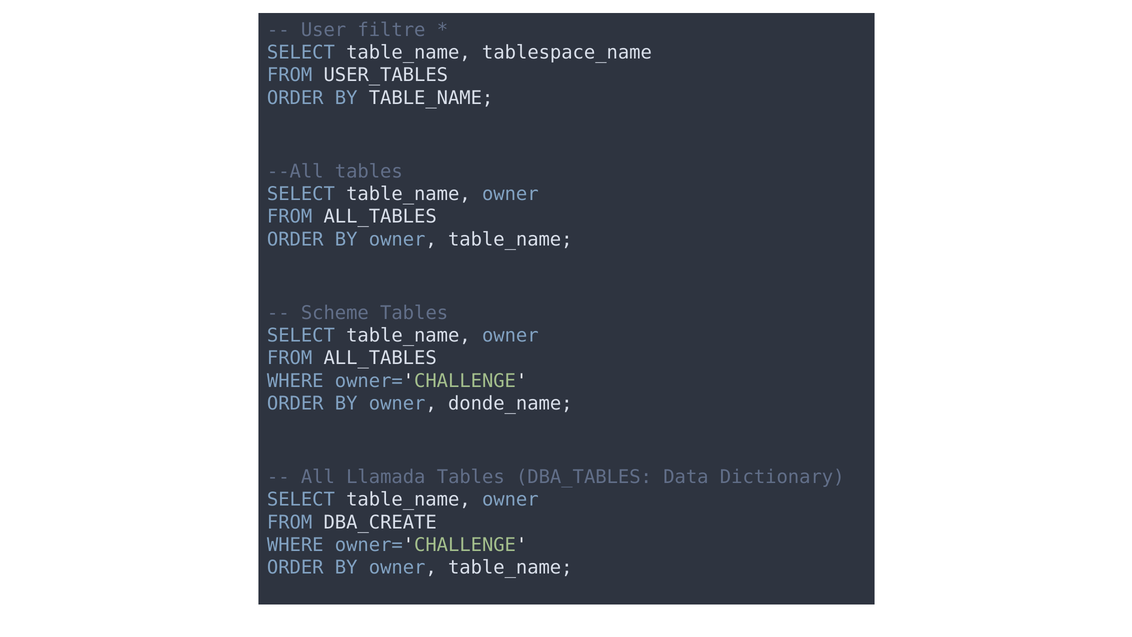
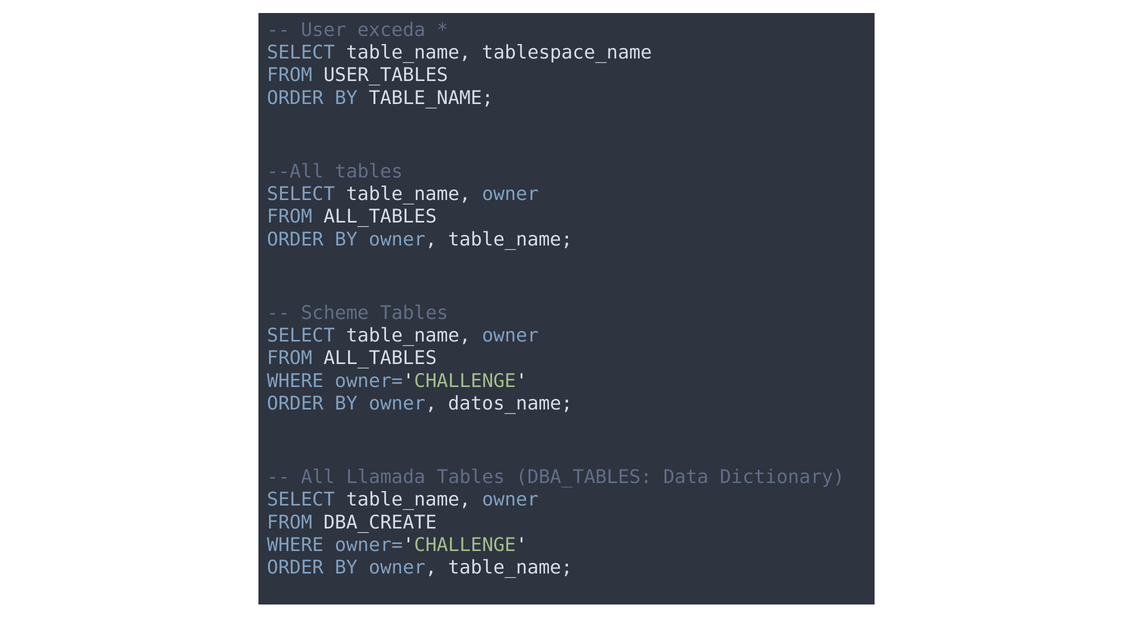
filtre: filtre -> exceda (391, 30)
donde_name: donde_name -> datos_name (510, 403)
